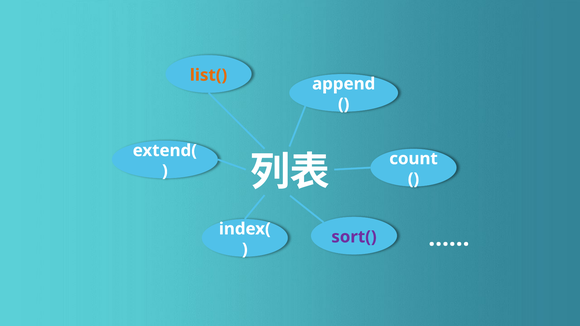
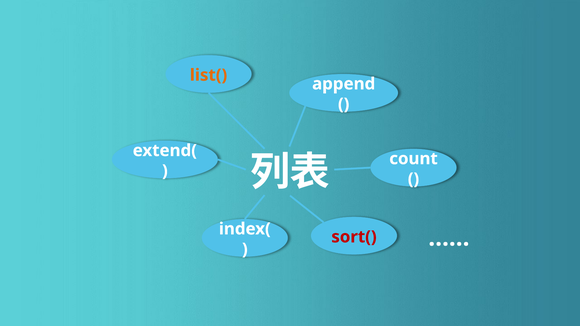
sort( colour: purple -> red (354, 237)
